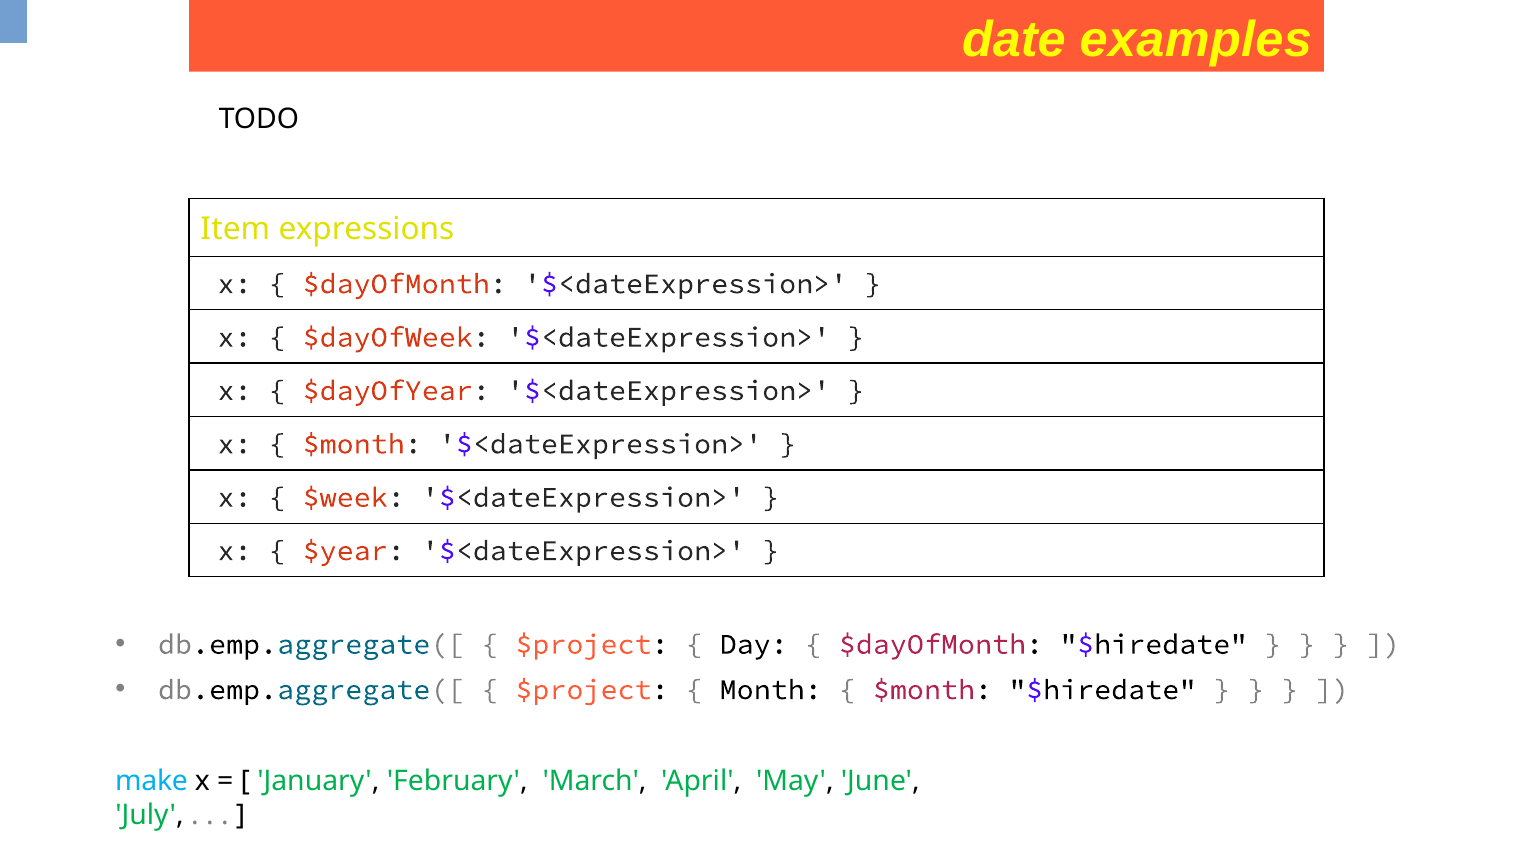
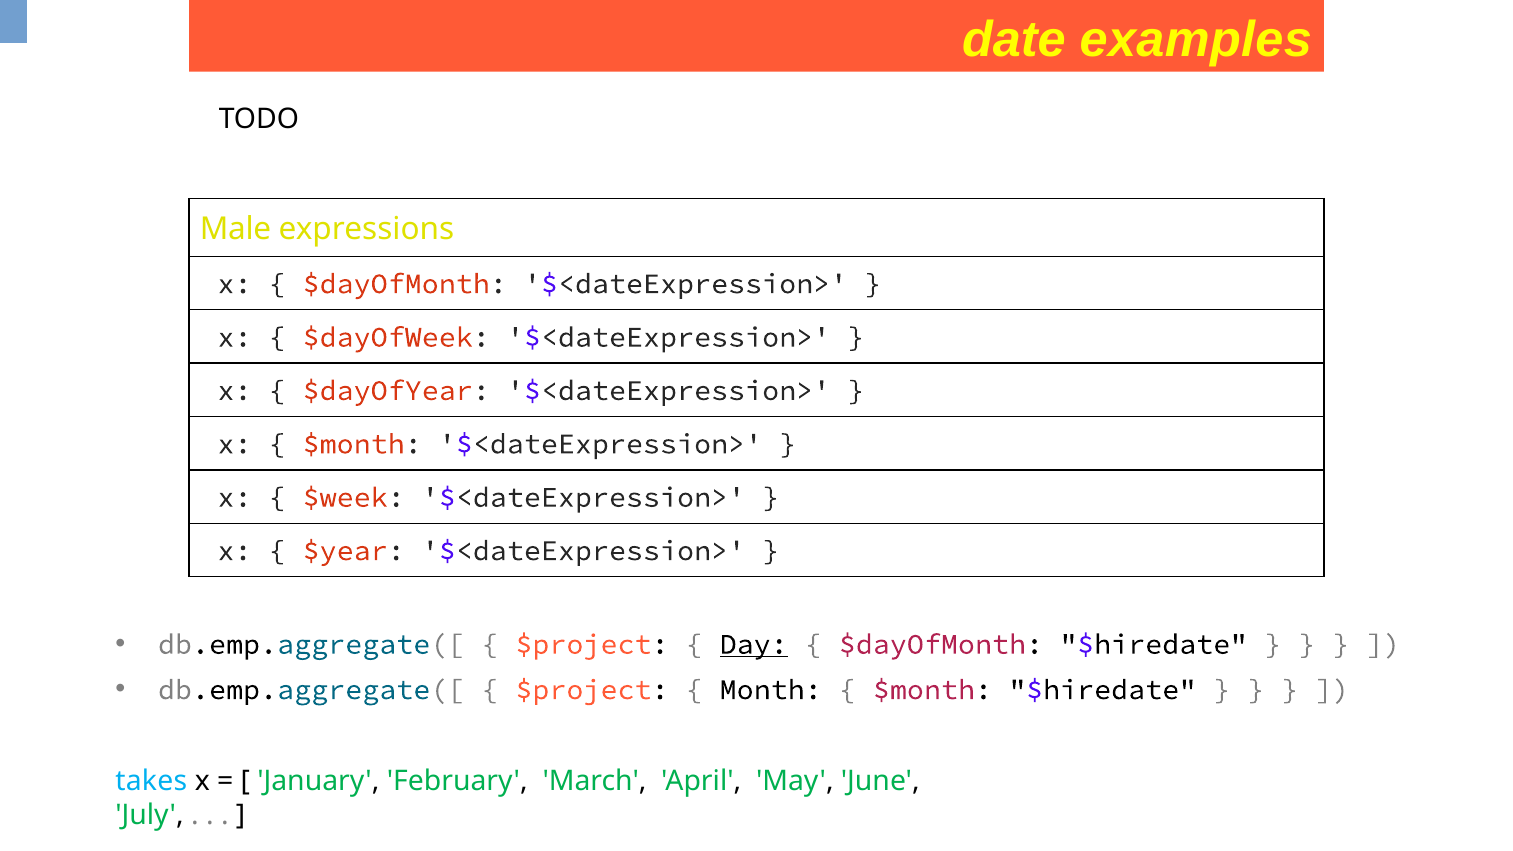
Item: Item -> Male (236, 229)
Day underline: none -> present (754, 644)
make: make -> takes (151, 781)
